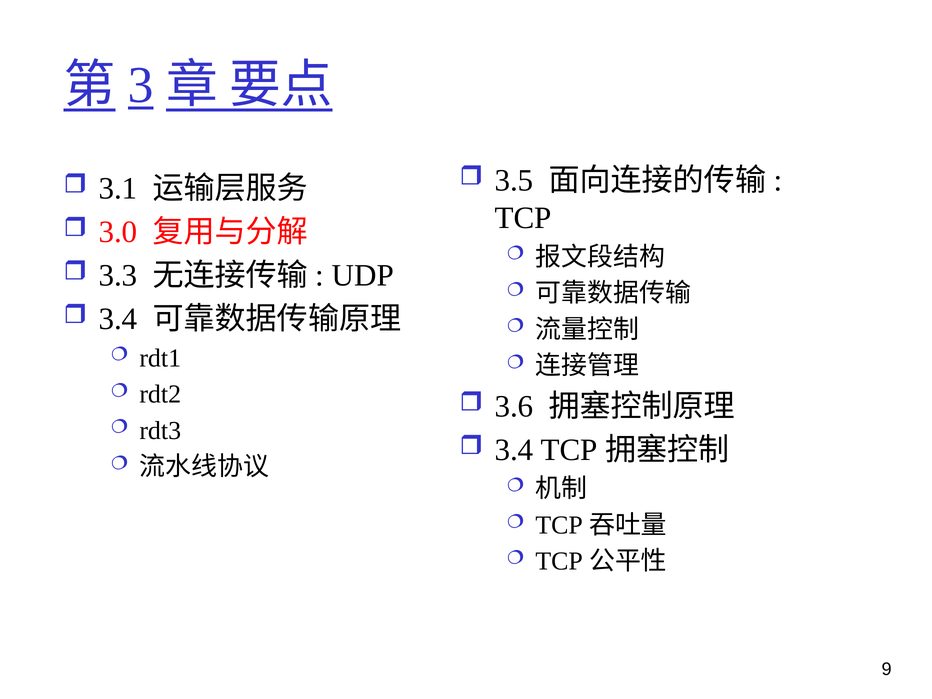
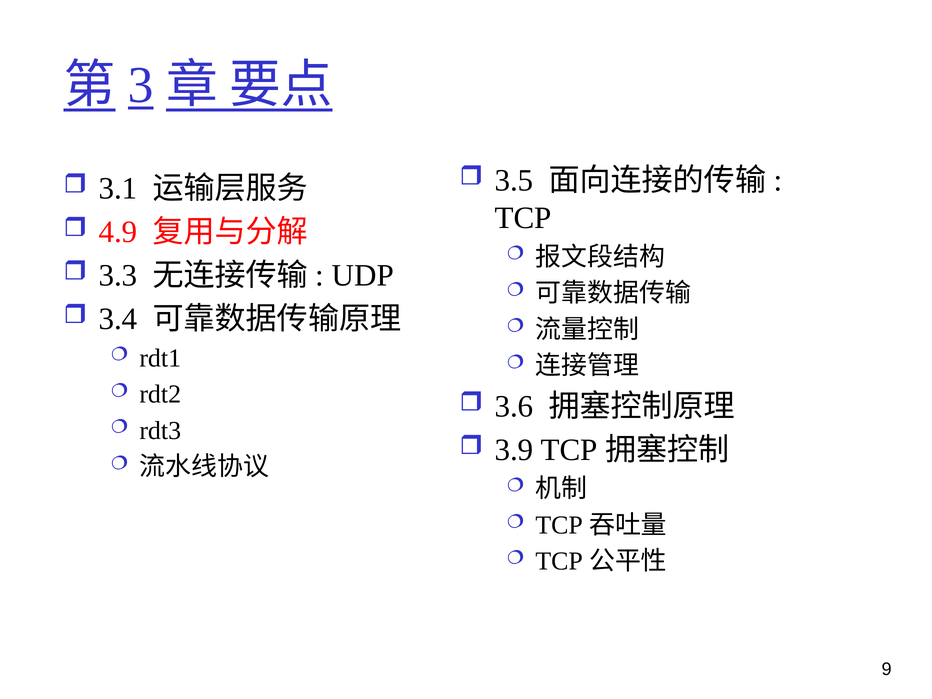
3.0: 3.0 -> 4.9 (118, 232)
3.4: 3.4 -> 3.9 (514, 450)
